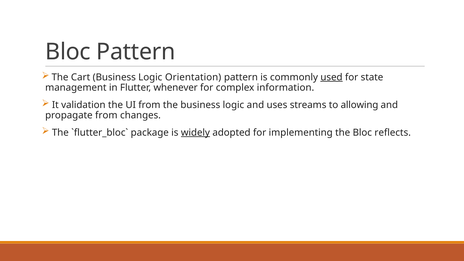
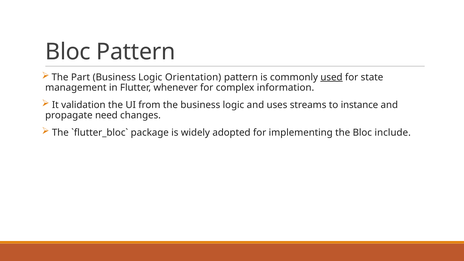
Cart: Cart -> Part (81, 77)
allowing: allowing -> instance (359, 105)
propagate from: from -> need (106, 115)
widely underline: present -> none (195, 133)
reflects: reflects -> include (393, 133)
